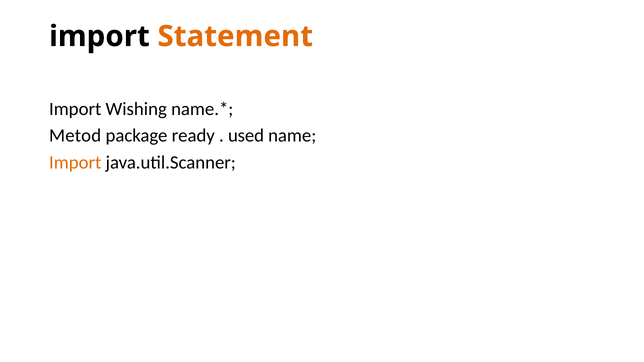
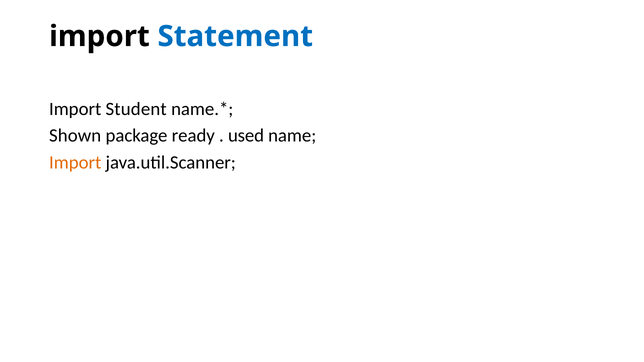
Statement colour: orange -> blue (235, 36)
Wishing: Wishing -> Student (136, 109)
Metod: Metod -> Shown (75, 136)
